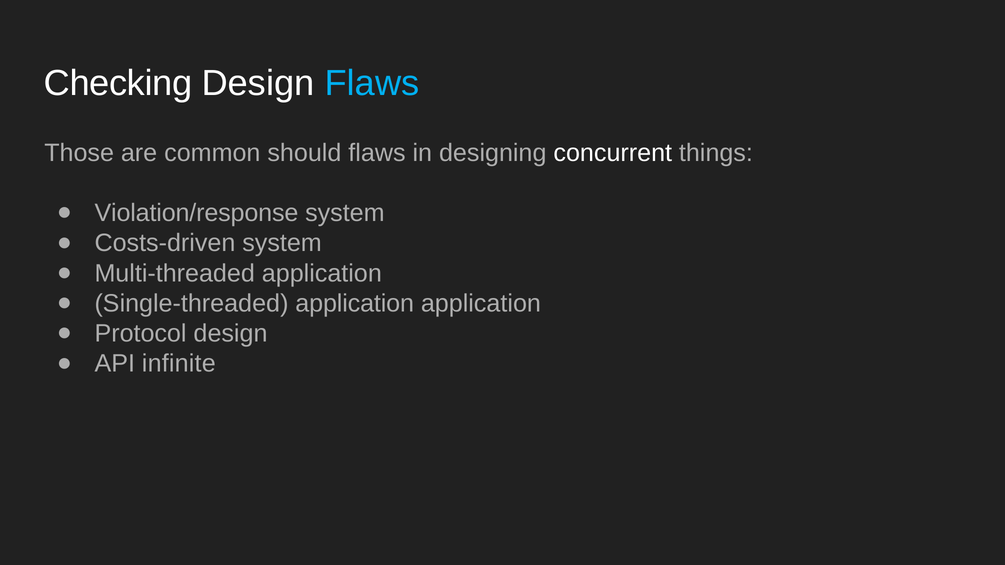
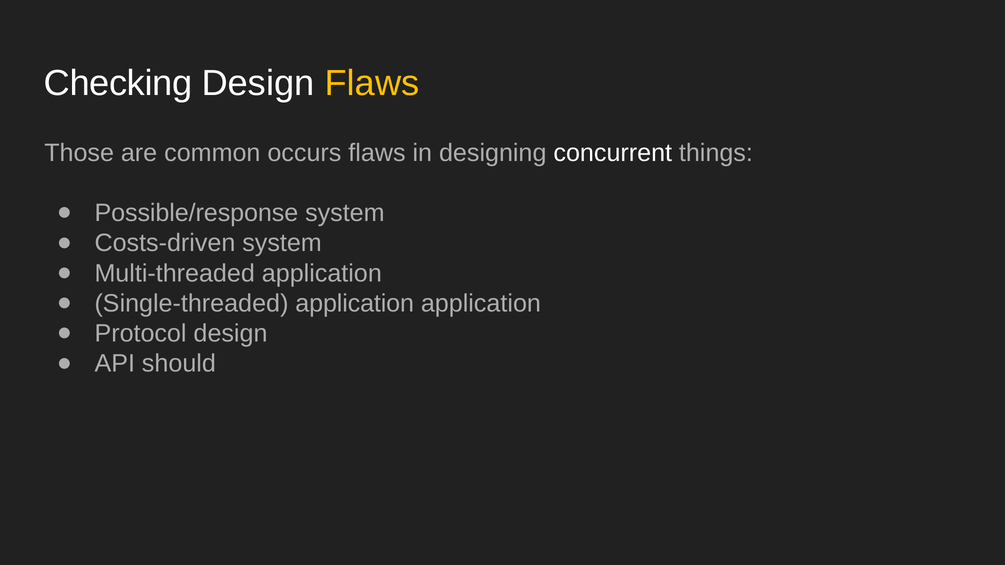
Flaws colour: light blue -> yellow (372, 83)
should: should -> occurs (304, 153)
Violation/response: Violation/response -> Possible/response (196, 213)
infinite: infinite -> should (179, 364)
